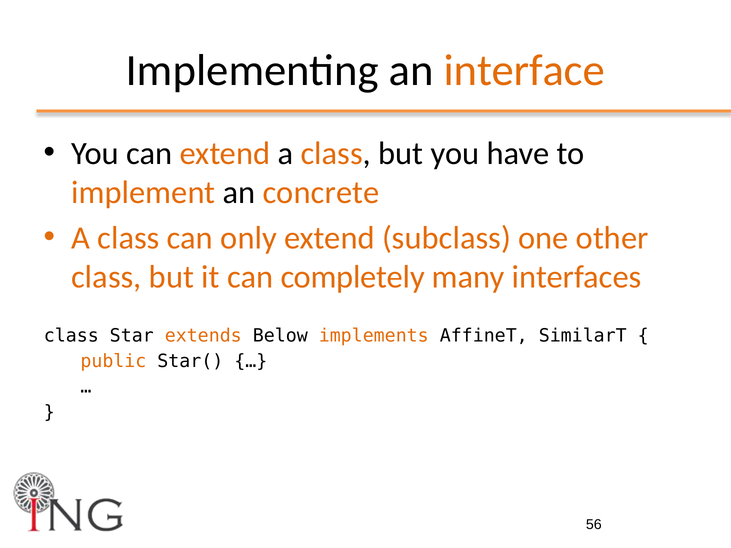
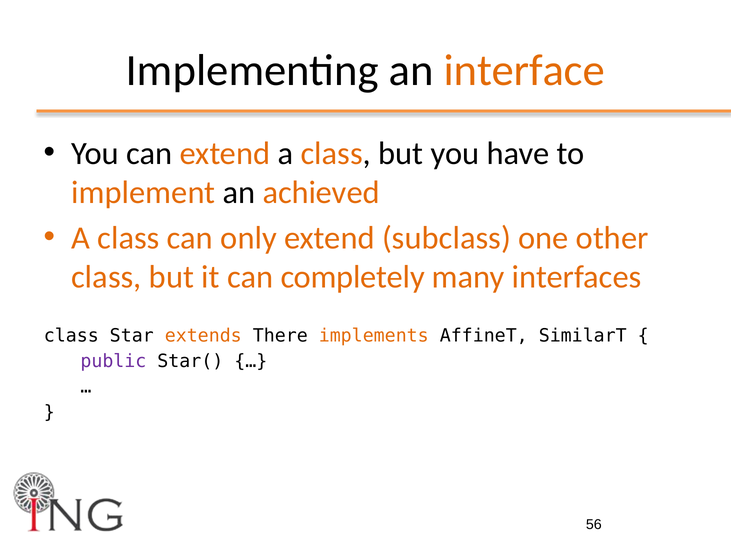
concrete: concrete -> achieved (321, 192)
Below: Below -> There (280, 336)
public colour: orange -> purple (113, 361)
